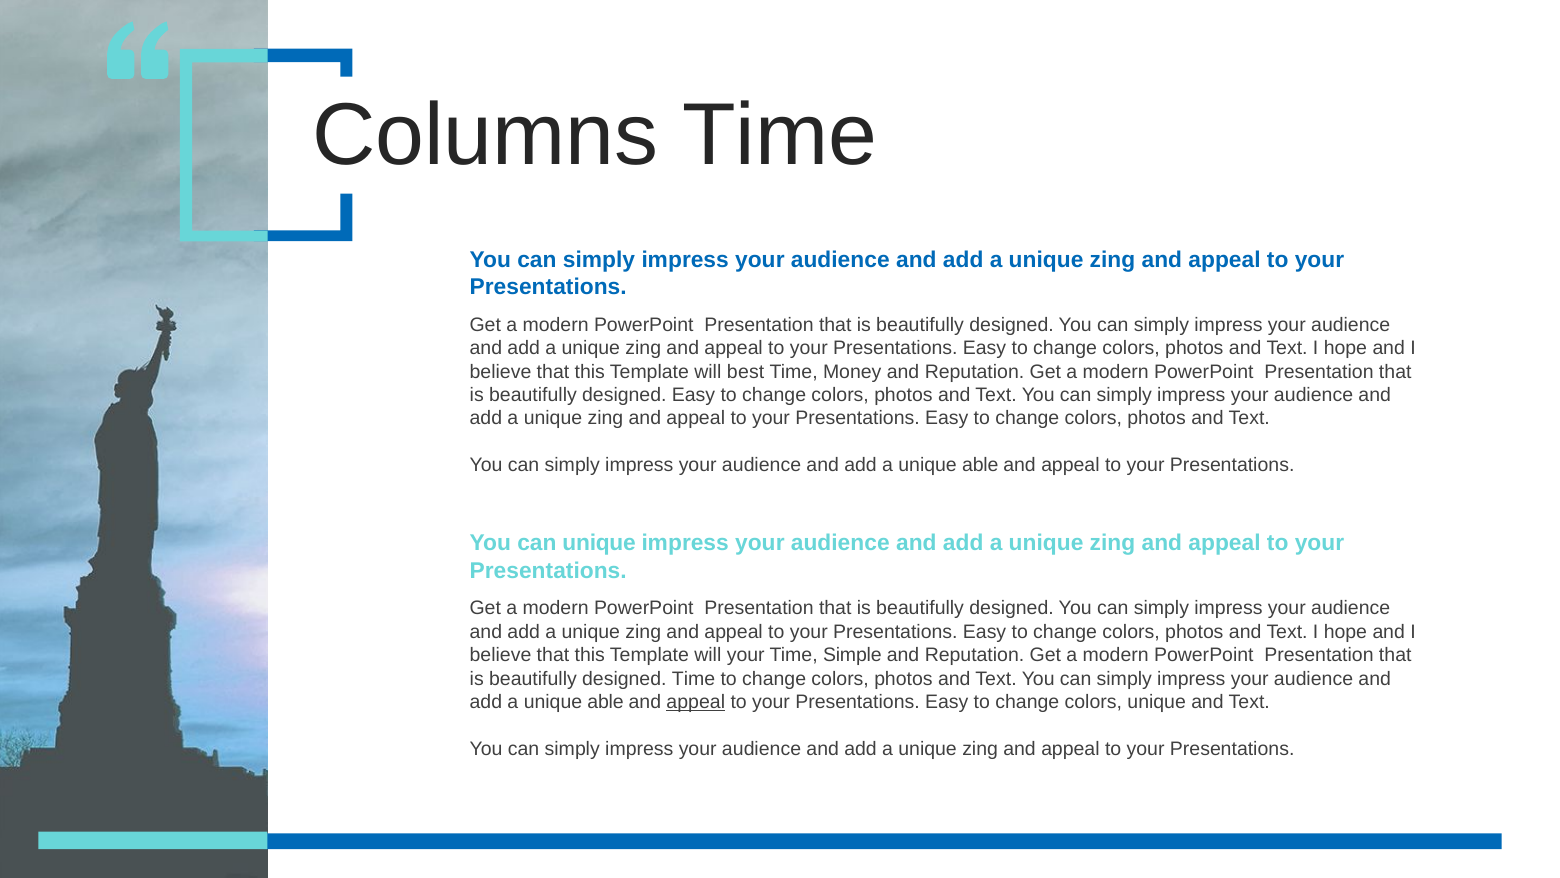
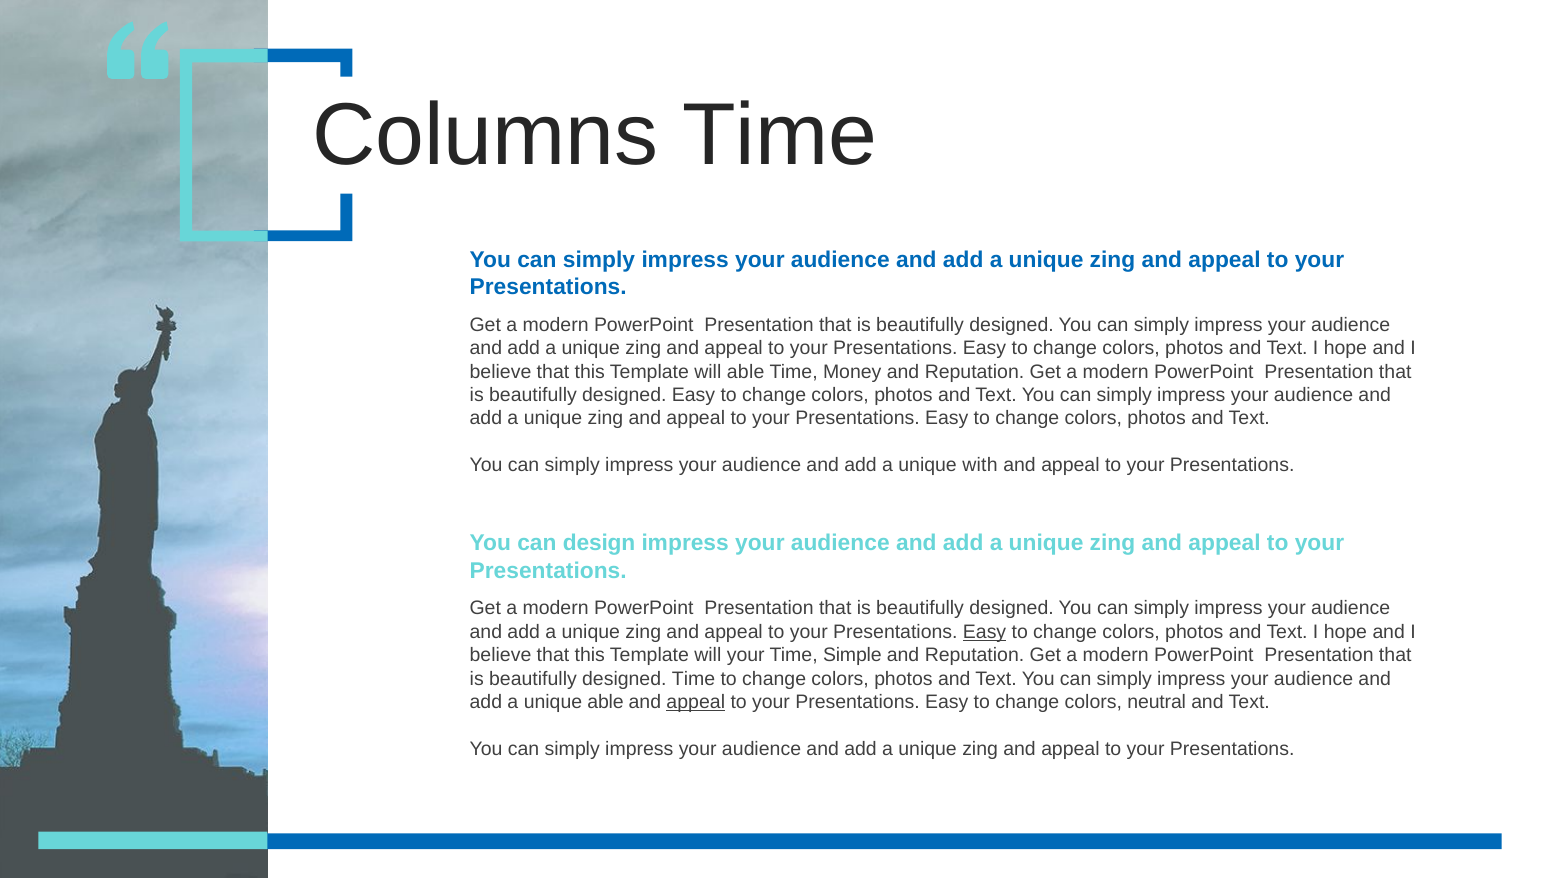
will best: best -> able (746, 372)
able: able -> with (980, 465)
can unique: unique -> design (599, 543)
Easy underline: none -> present (985, 632)
colors unique: unique -> neutral (1157, 702)
